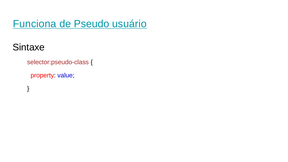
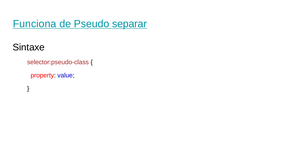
usuário: usuário -> separar (129, 24)
